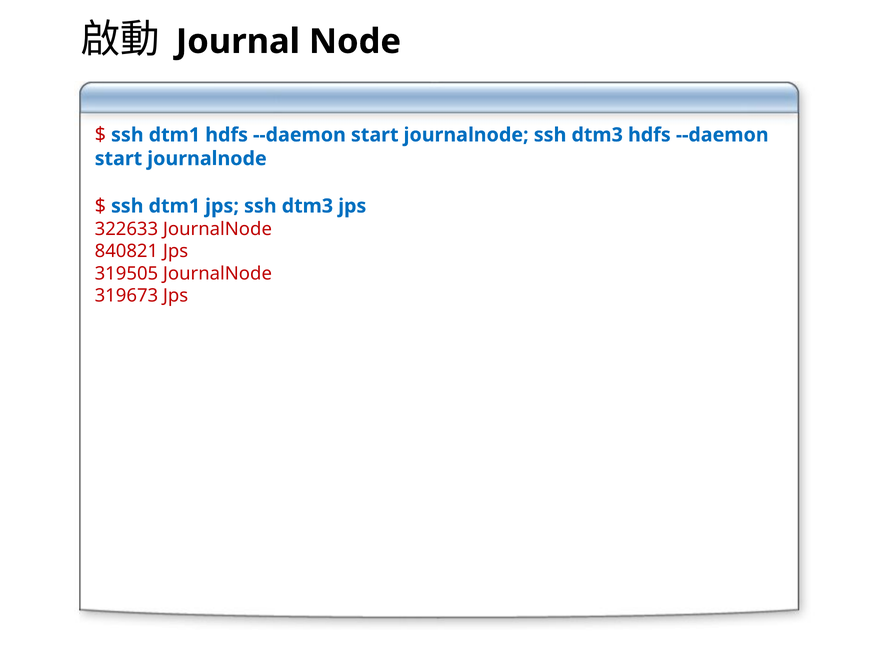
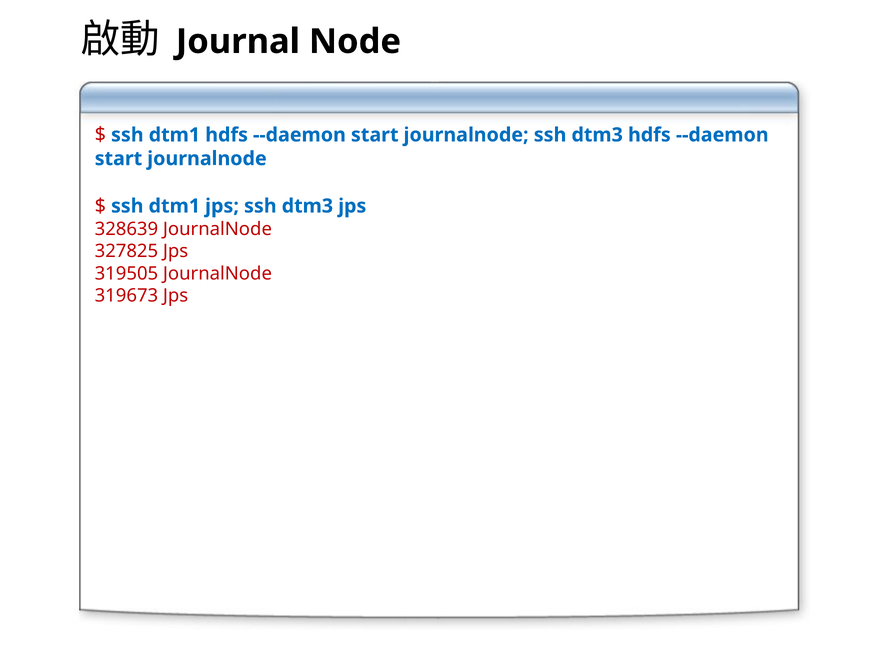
322633: 322633 -> 328639 (126, 229)
840821: 840821 -> 327825 (126, 251)
